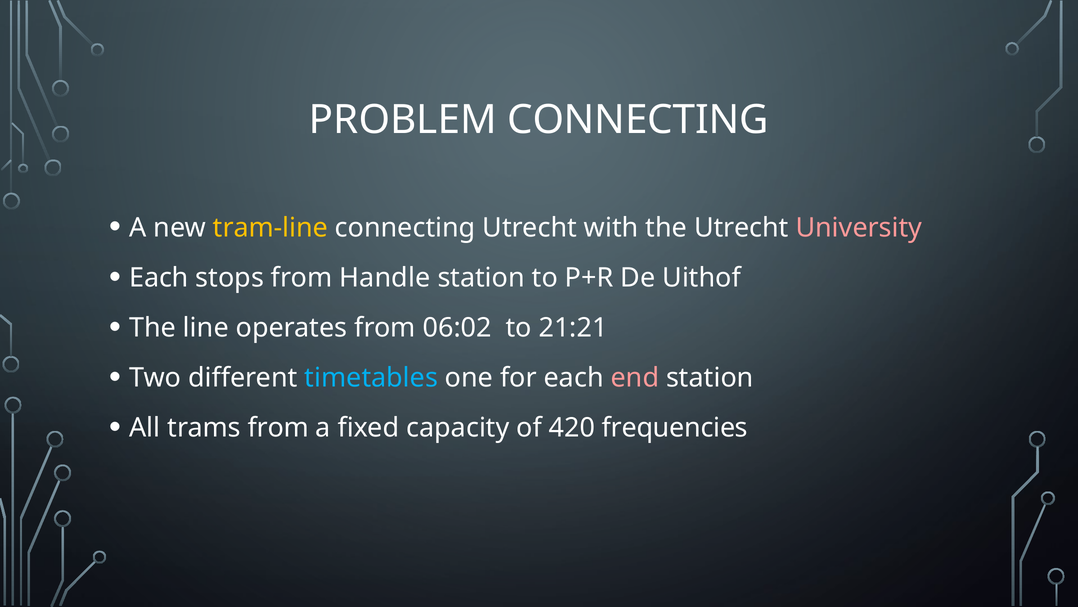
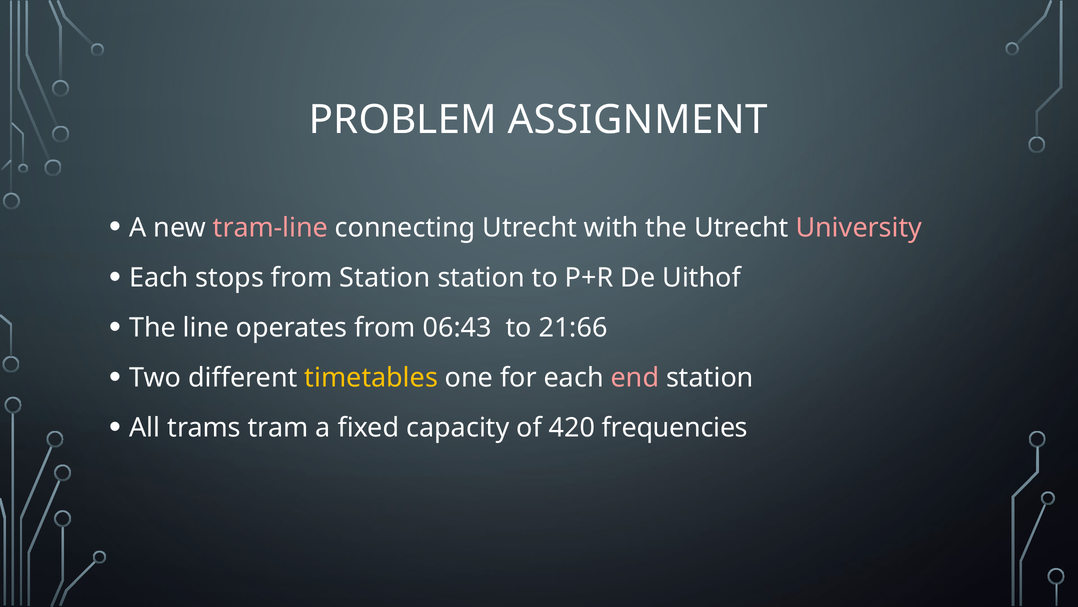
PROBLEM CONNECTING: CONNECTING -> ASSIGNMENT (638, 120)
tram-line colour: yellow -> pink (270, 227)
from Handle: Handle -> Station (385, 278)
06:02: 06:02 -> 06:43 (457, 328)
21:21: 21:21 -> 21:66 (573, 328)
timetables colour: light blue -> yellow (371, 378)
trams from: from -> tram (278, 428)
